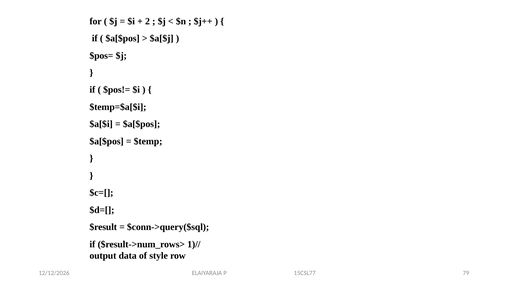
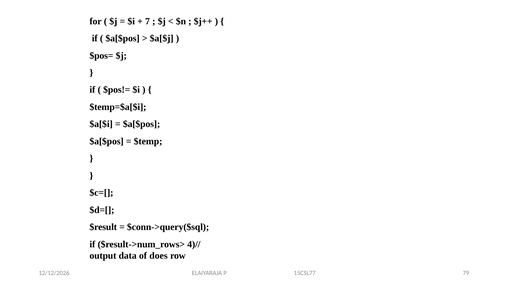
2: 2 -> 7 (147, 21)
1)//: 1)// -> 4)// (194, 244)
style: style -> does (159, 256)
